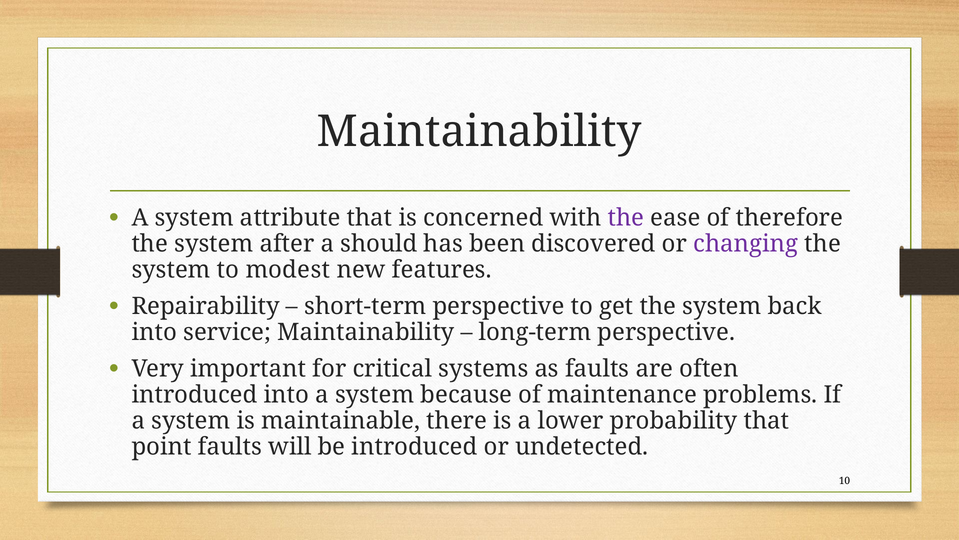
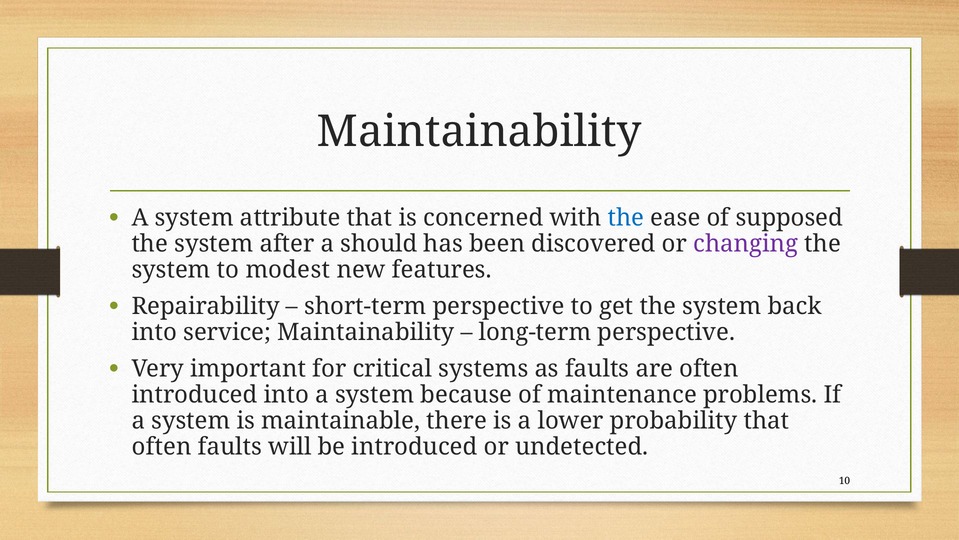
the colour: purple -> blue (626, 218)
therefore: therefore -> supposed (789, 218)
point: point -> often (162, 446)
